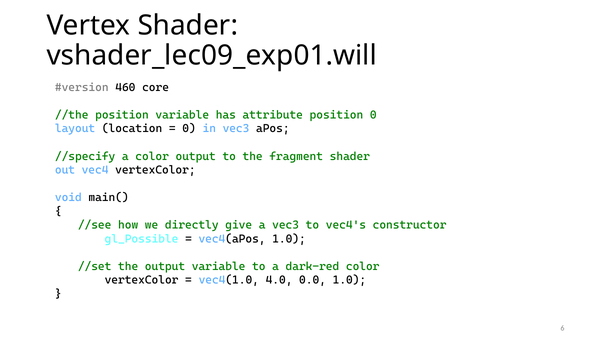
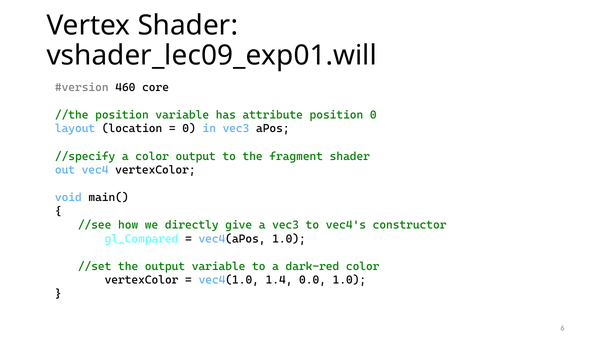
gl_Possible: gl_Possible -> gl_Compared (142, 239)
4.0: 4.0 -> 1.4 (279, 280)
